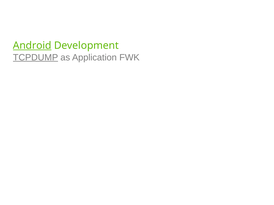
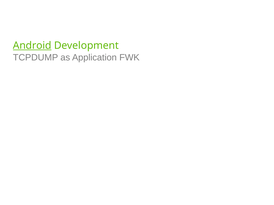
TCPDUMP underline: present -> none (35, 58)
